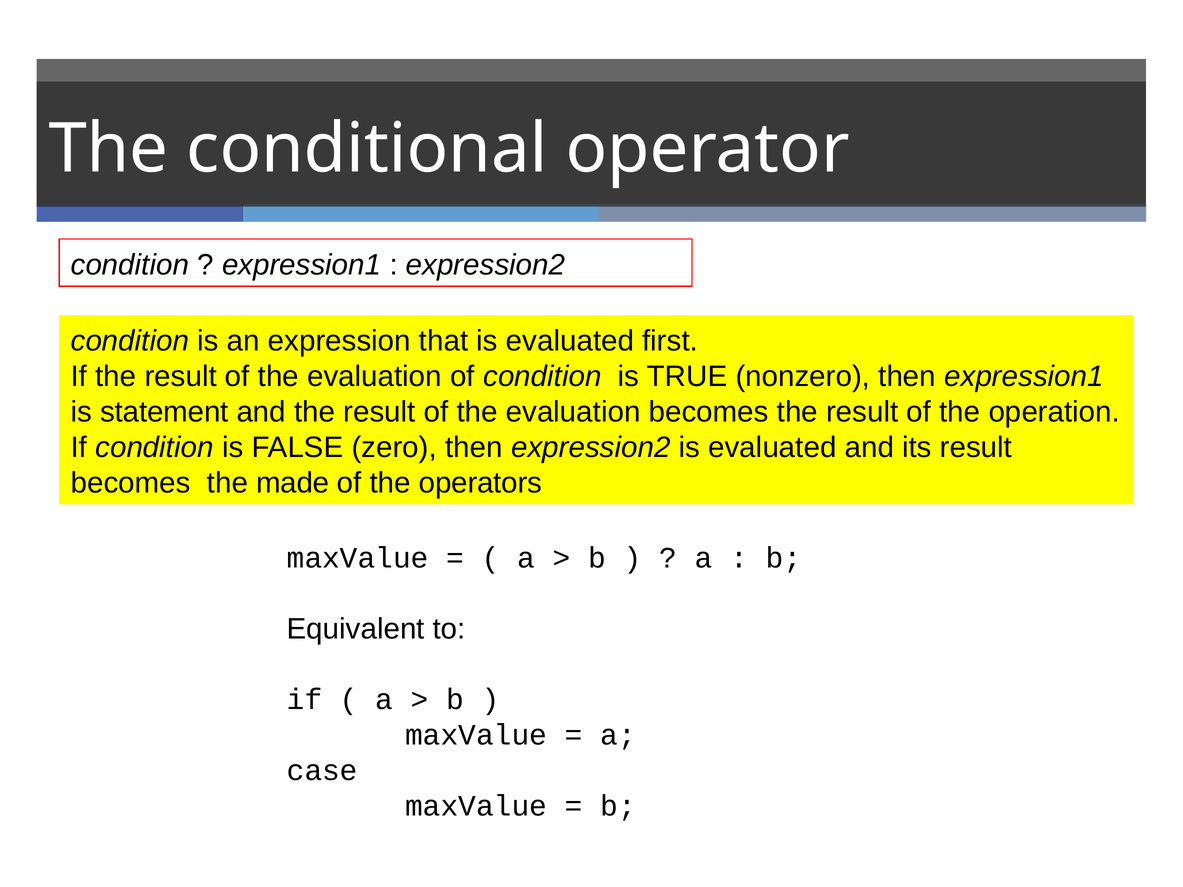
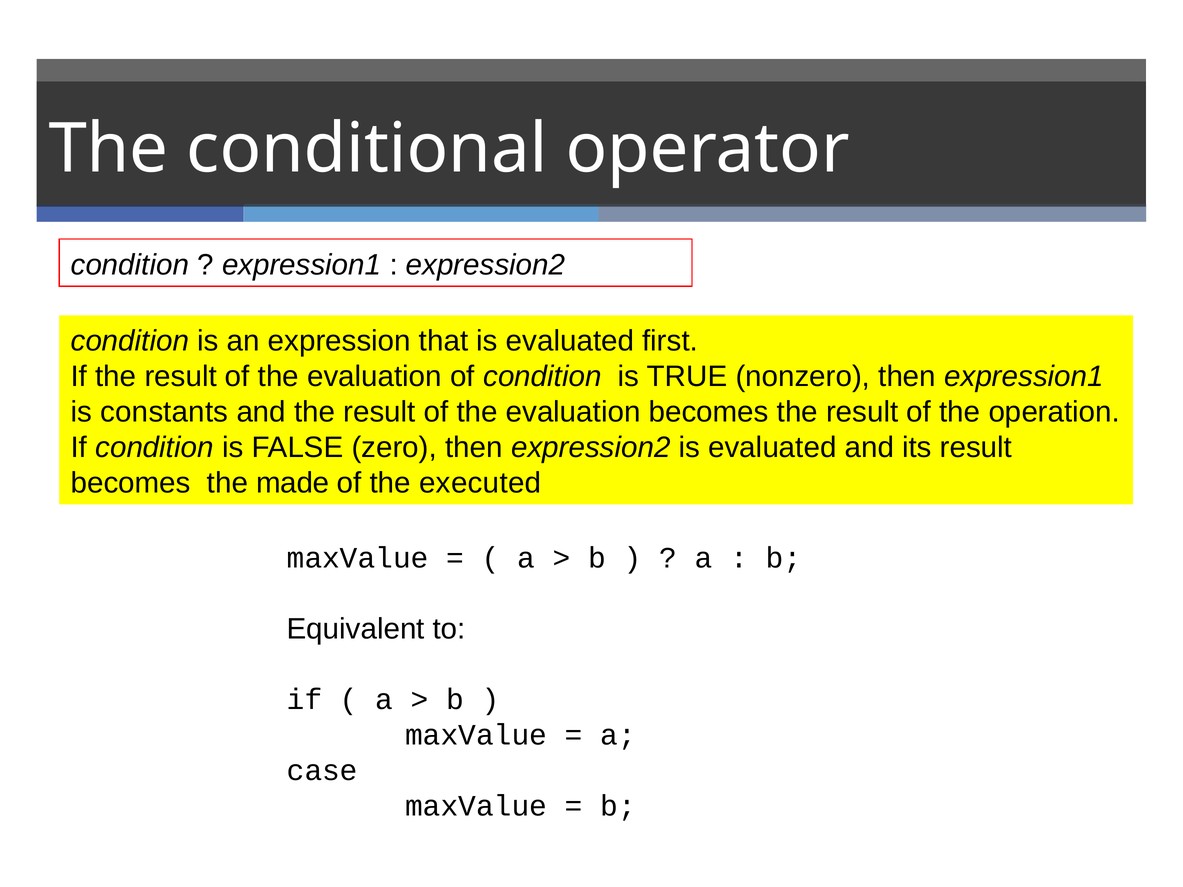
statement: statement -> constants (164, 412)
operators: operators -> executed (480, 483)
